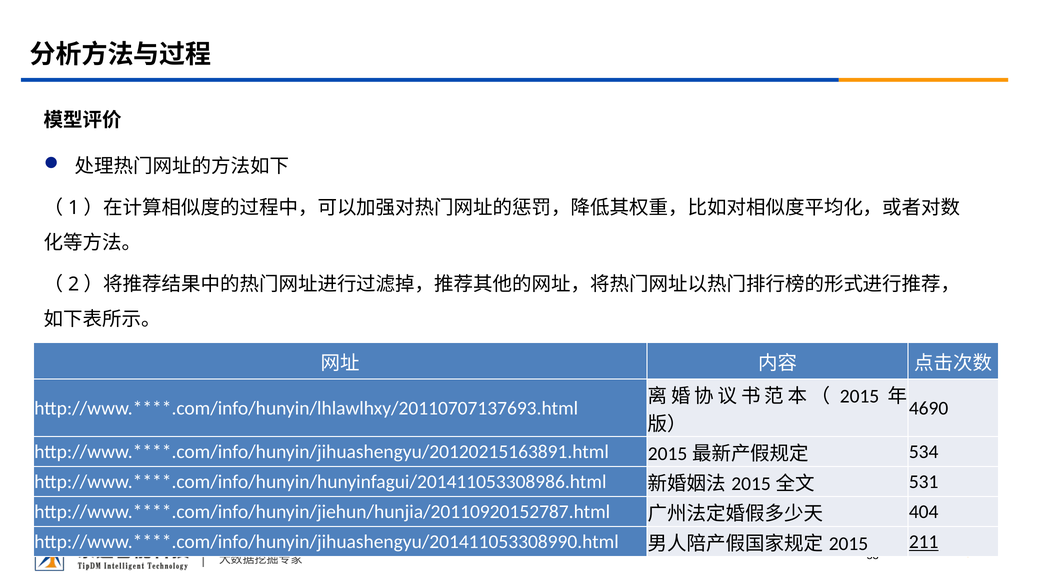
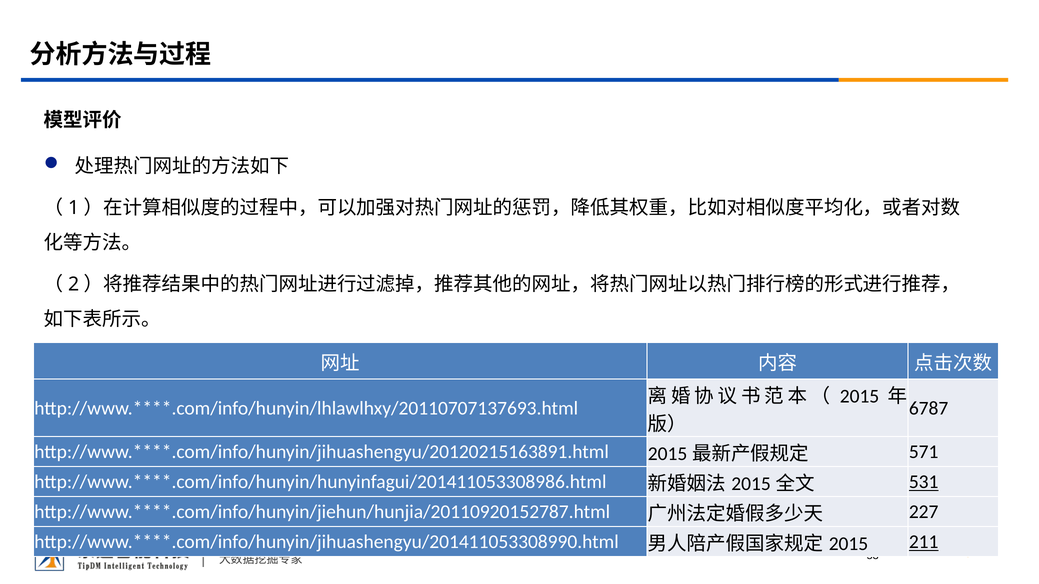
4690: 4690 -> 6787 (929, 409)
534: 534 -> 571 (924, 452)
531 underline: none -> present (924, 482)
404: 404 -> 227 (924, 512)
